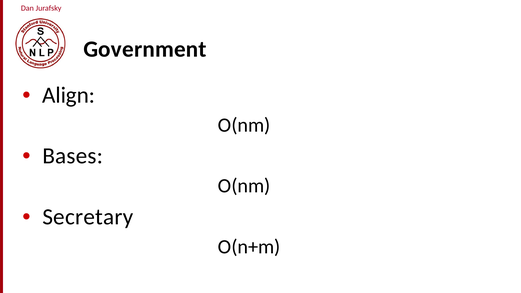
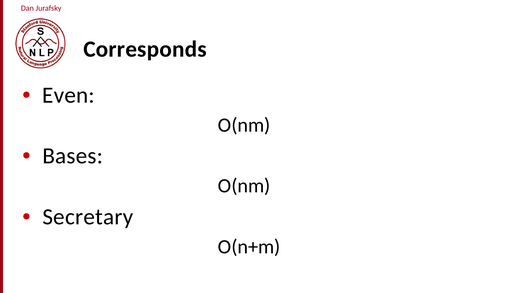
Government: Government -> Corresponds (145, 49)
Align: Align -> Even (68, 95)
